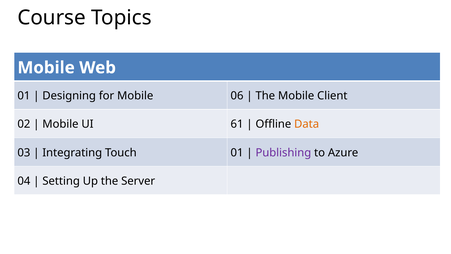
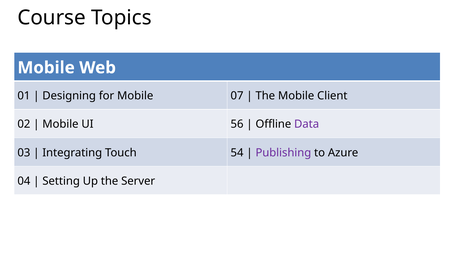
06: 06 -> 07 (237, 96)
61: 61 -> 56 (237, 124)
Data colour: orange -> purple (307, 124)
Touch 01: 01 -> 54 (237, 152)
